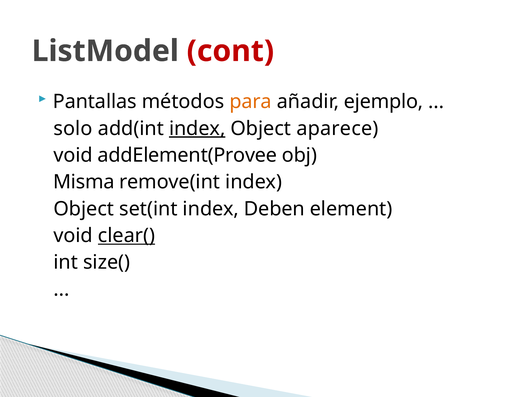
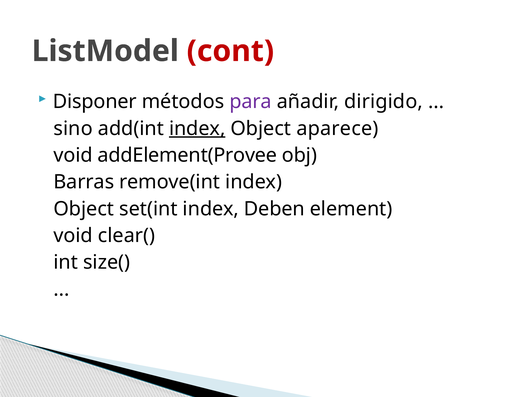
Pantallas: Pantallas -> Disponer (95, 102)
para colour: orange -> purple (251, 102)
ejemplo: ejemplo -> dirigido (383, 102)
solo: solo -> sino (73, 128)
Misma: Misma -> Barras (84, 182)
clear( underline: present -> none (126, 235)
